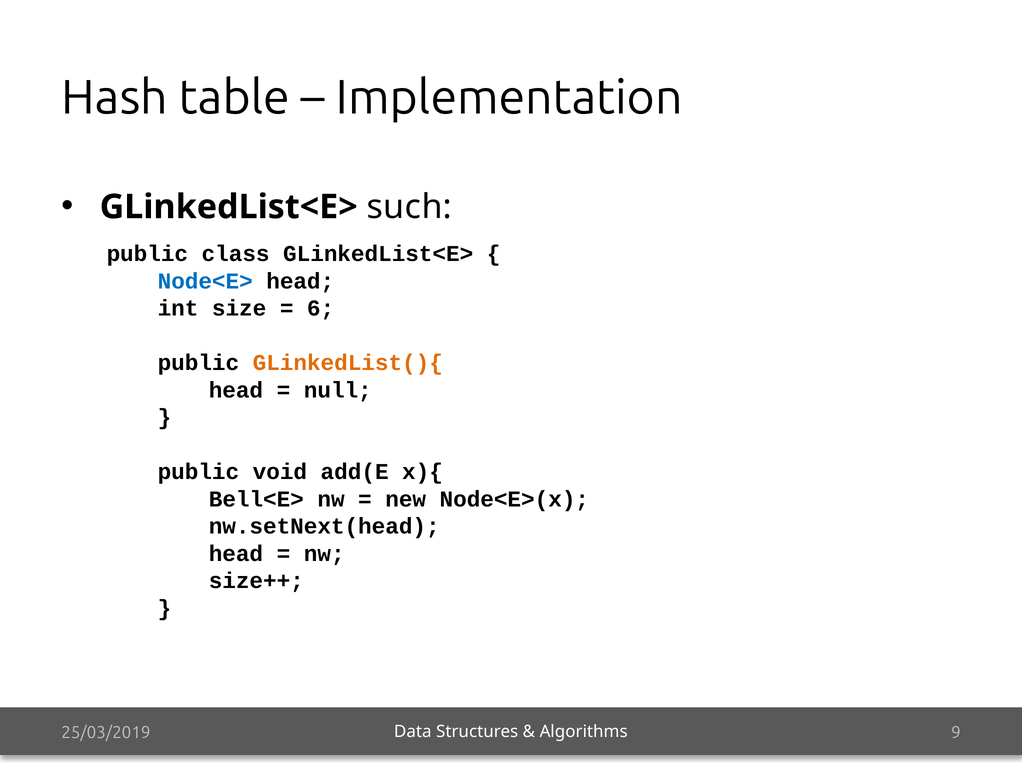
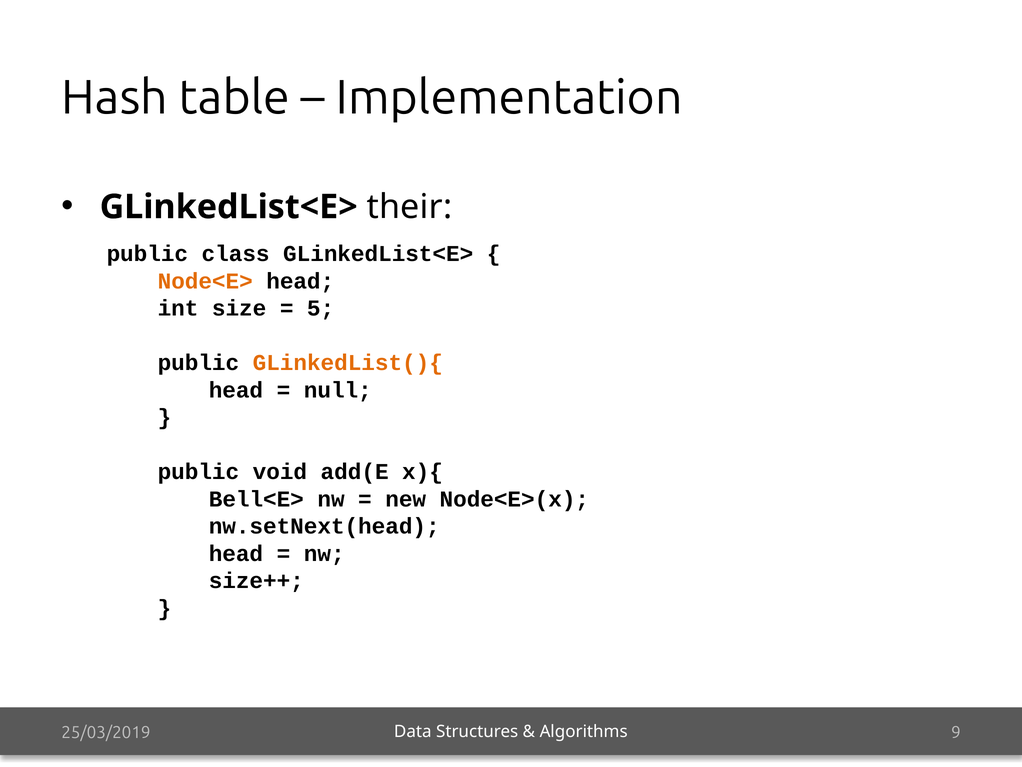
such: such -> their (409, 207)
Node<E> colour: blue -> orange (205, 281)
6: 6 -> 5 (321, 308)
